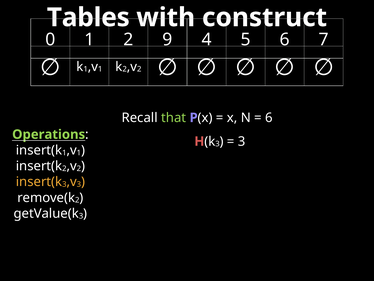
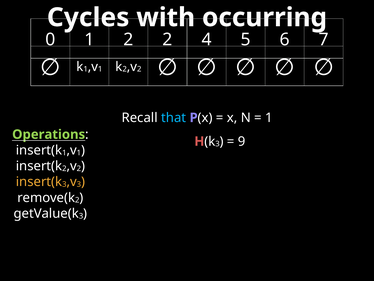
Tables: Tables -> Cycles (88, 17)
construct: construct -> occurring (265, 17)
2 9: 9 -> 2 (167, 39)
that colour: light green -> light blue (174, 118)
6: 6 -> 1 (269, 118)
3: 3 -> 9 (242, 141)
